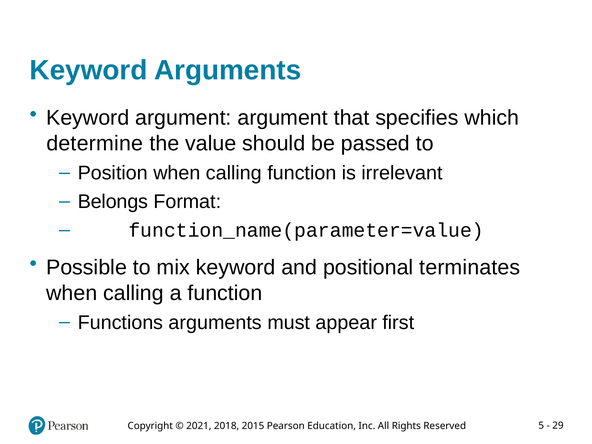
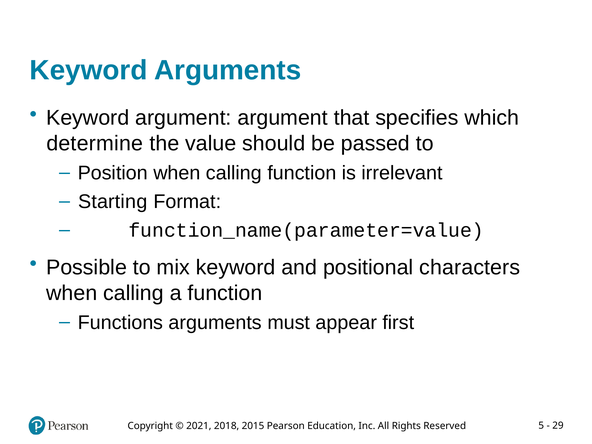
Belongs: Belongs -> Starting (113, 202)
terminates: terminates -> characters (470, 267)
